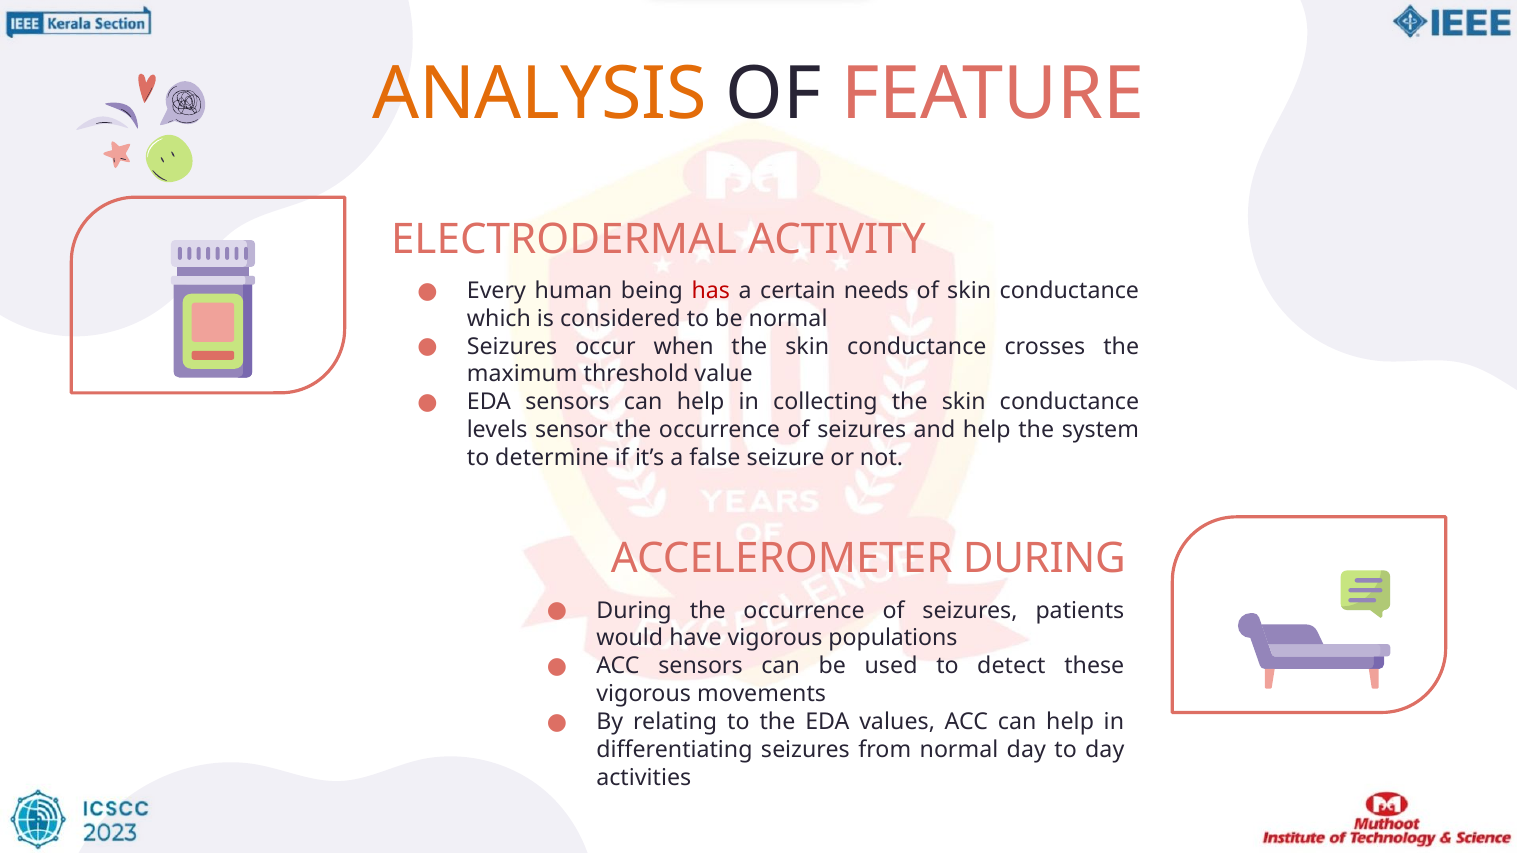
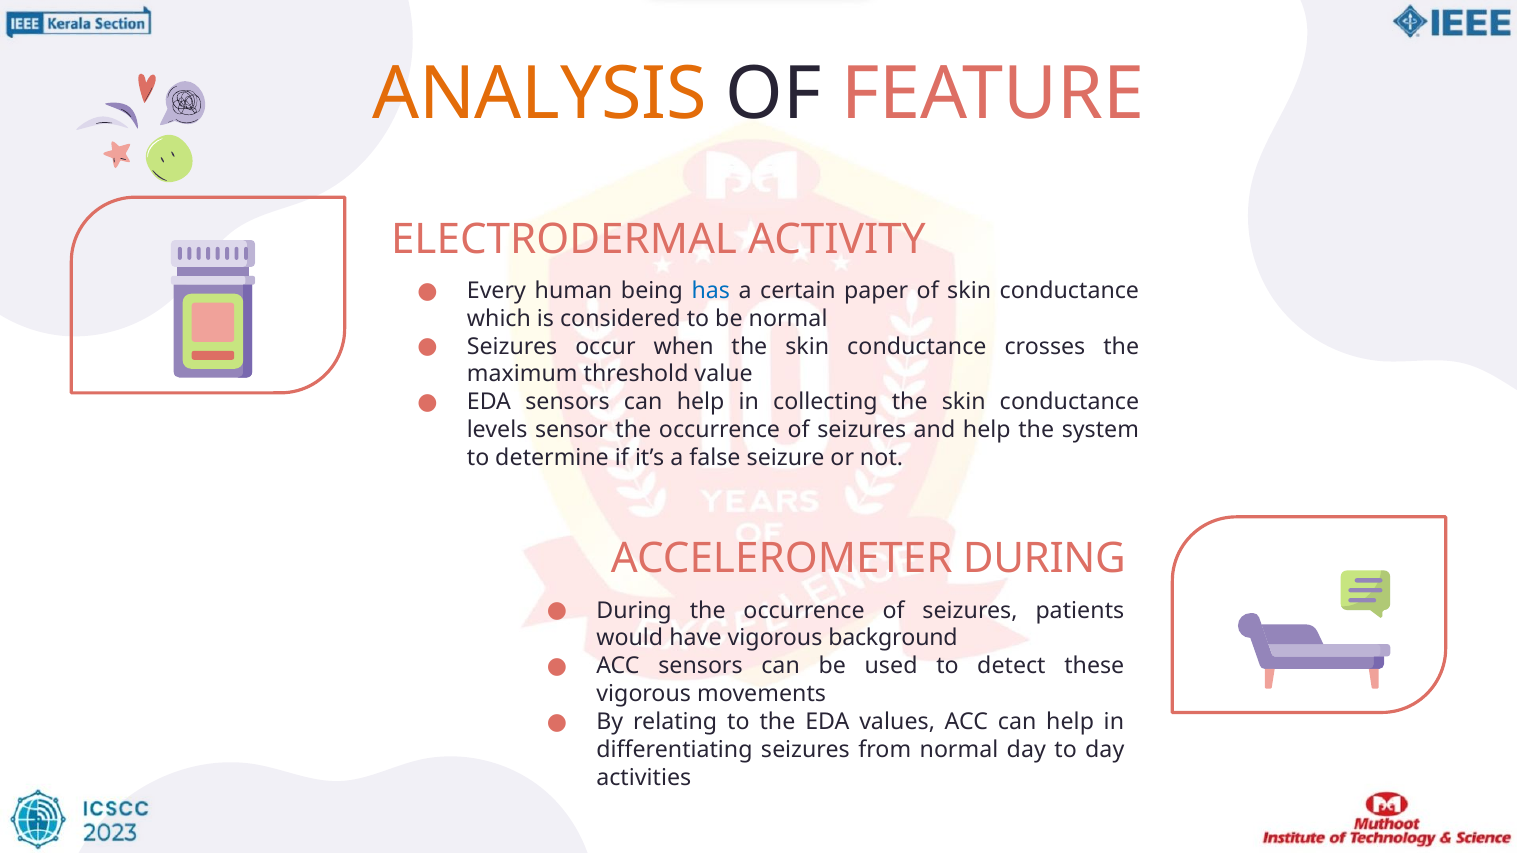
has colour: red -> blue (711, 291)
needs: needs -> paper (876, 291)
populations: populations -> background (893, 639)
